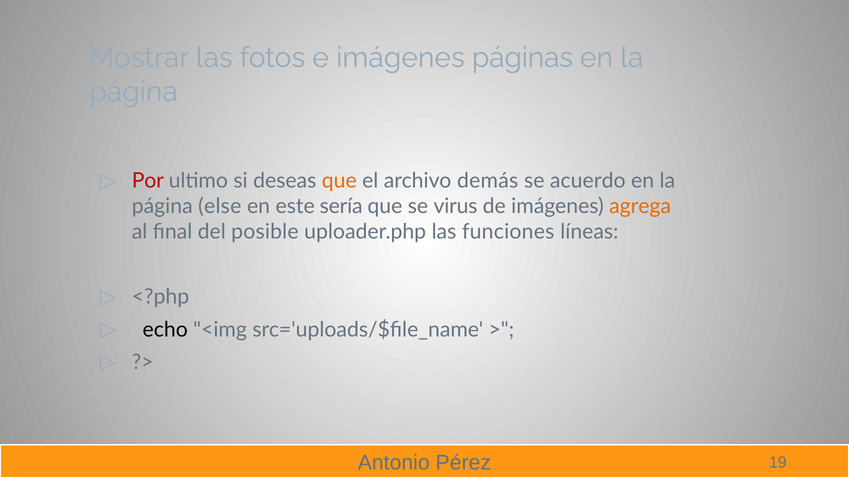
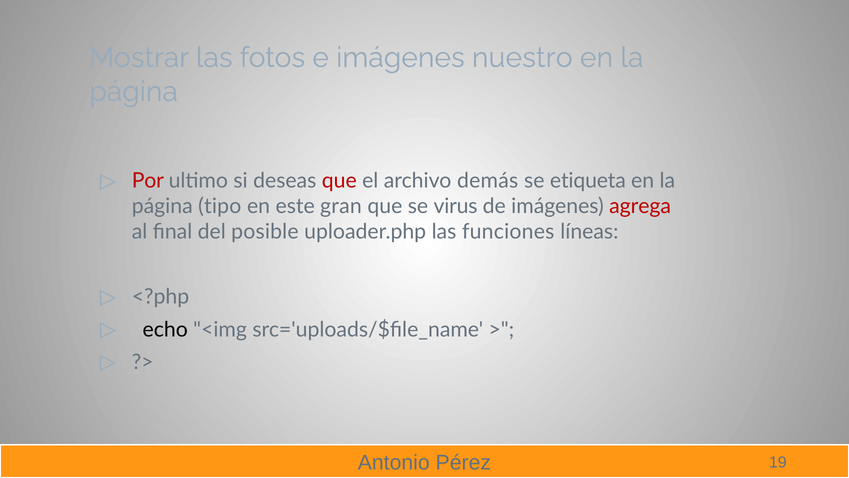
páginas: páginas -> nuestro (522, 58)
que colour: orange -> red (339, 181)
acuerdo: acuerdo -> etiqueta (588, 181)
else: else -> tipo (220, 206)
sería: sería -> gran (341, 206)
agrega colour: orange -> red (640, 206)
